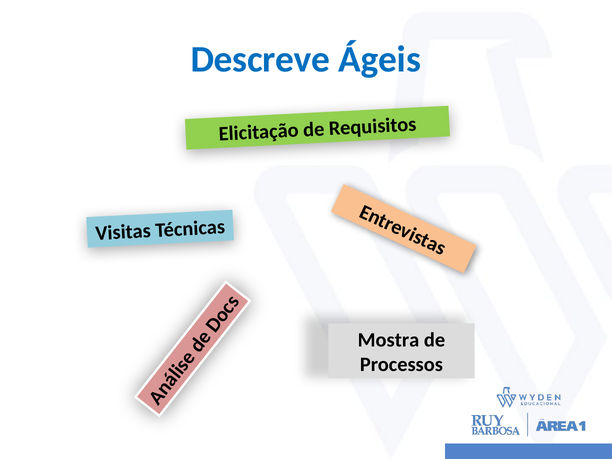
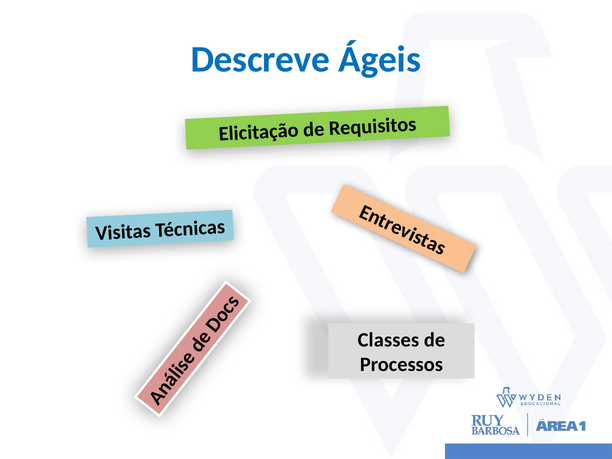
Mostra: Mostra -> Classes (388, 340)
